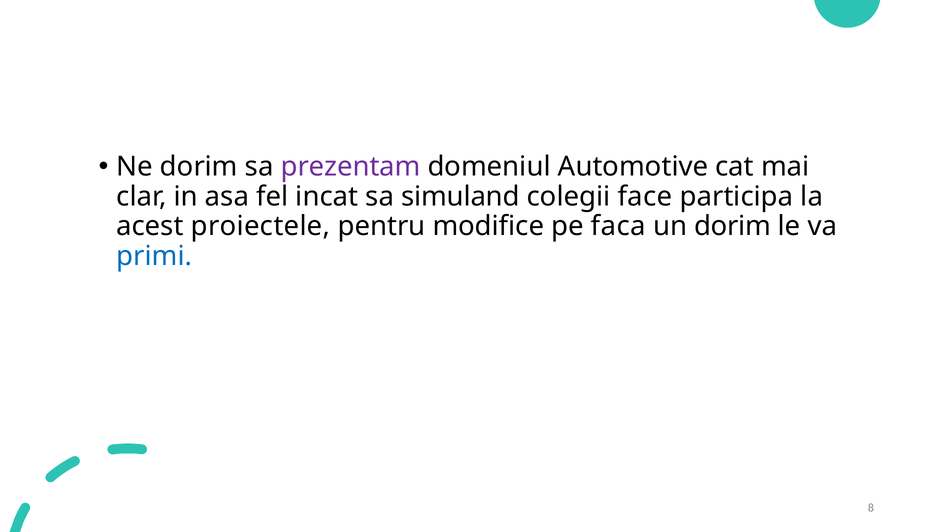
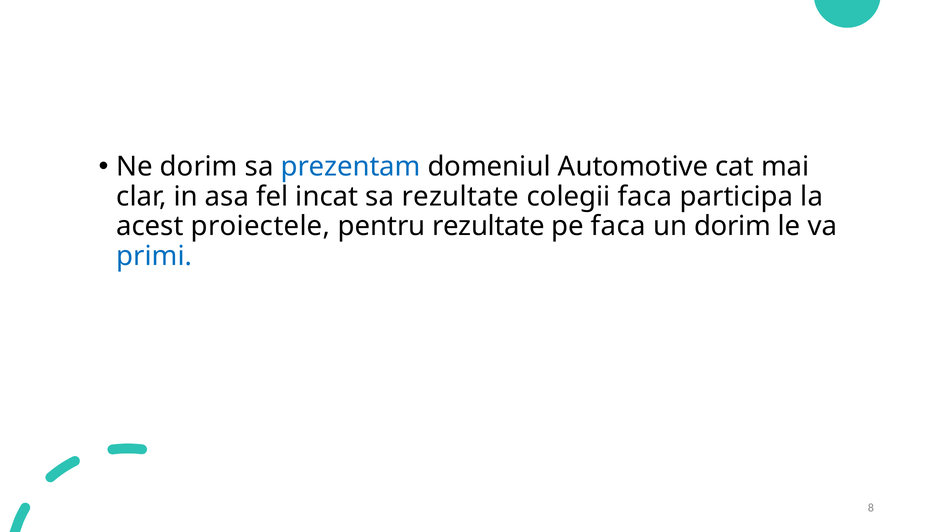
prezentam colour: purple -> blue (351, 167)
sa simuland: simuland -> rezultate (460, 197)
colegii face: face -> faca (645, 197)
pentru modifice: modifice -> rezultate (489, 226)
